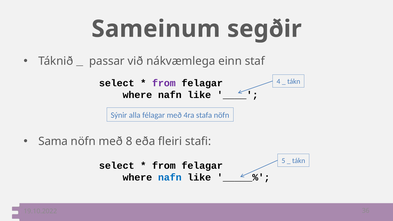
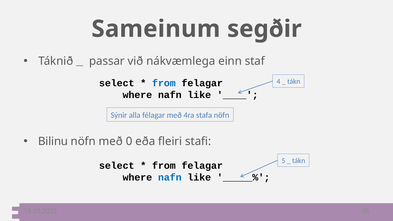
from colour: purple -> blue (164, 83)
Sama: Sama -> Bilinu (53, 141)
8: 8 -> 0 (129, 141)
